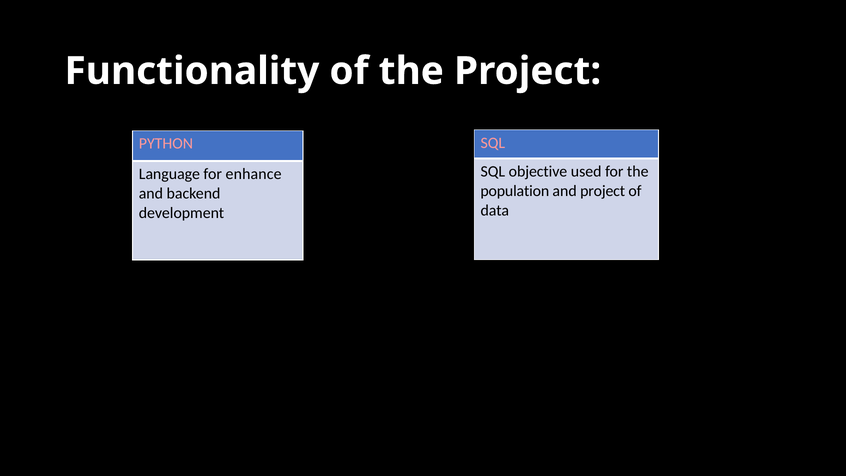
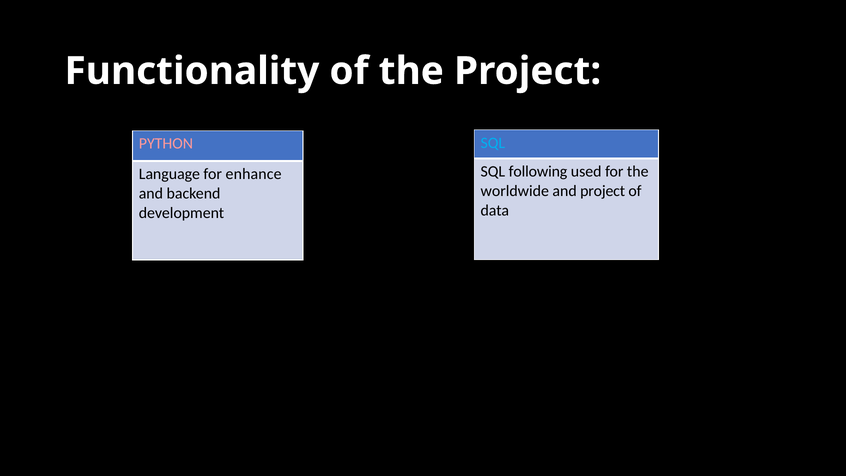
SQL colour: pink -> light blue (493, 143)
objective: objective -> following (538, 172)
population: population -> worldwide (515, 191)
